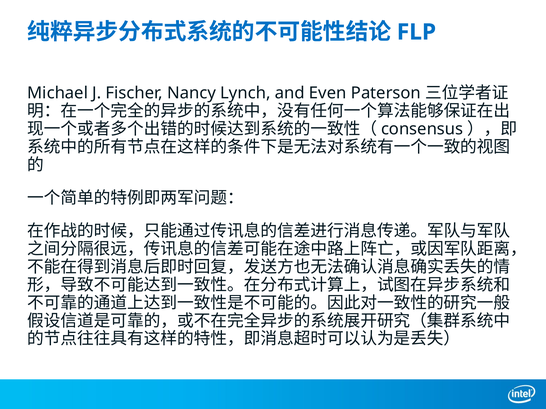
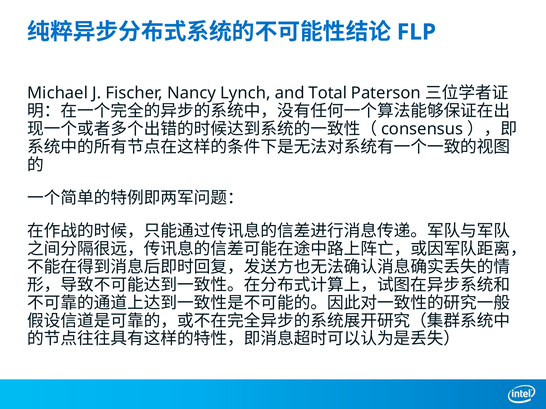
Even: Even -> Total (328, 93)
